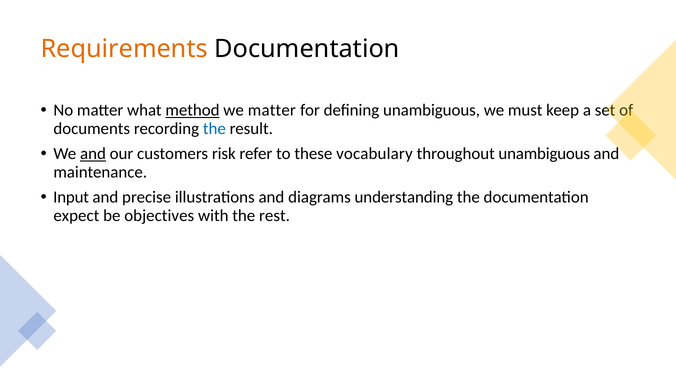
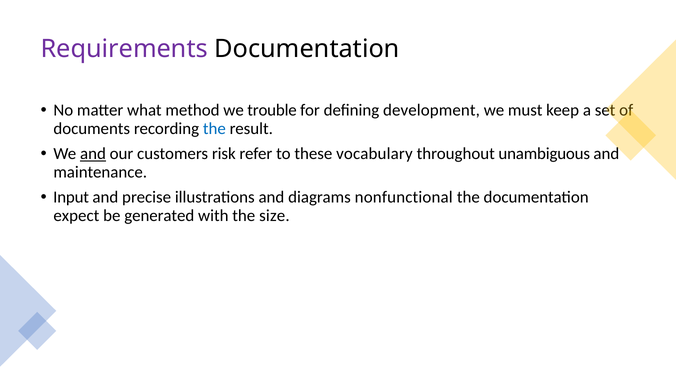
Requirements colour: orange -> purple (124, 49)
method underline: present -> none (192, 110)
we matter: matter -> trouble (272, 110)
defining unambiguous: unambiguous -> development (431, 110)
understanding: understanding -> nonfunctional (404, 197)
objectives: objectives -> generated (159, 216)
rest: rest -> size (274, 216)
